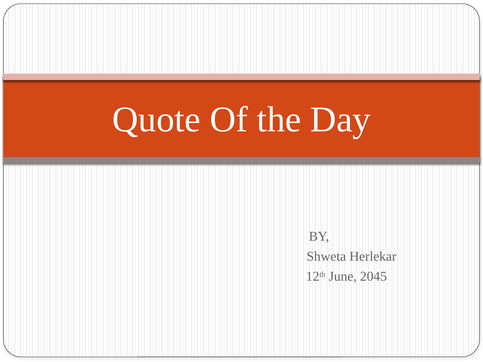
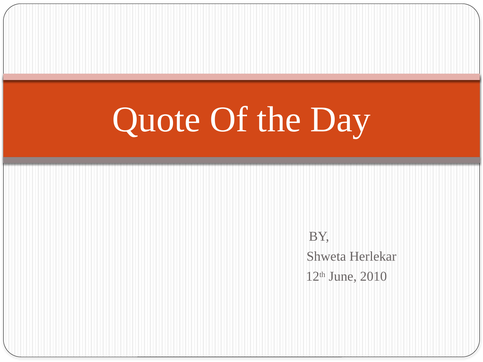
2045: 2045 -> 2010 (373, 277)
